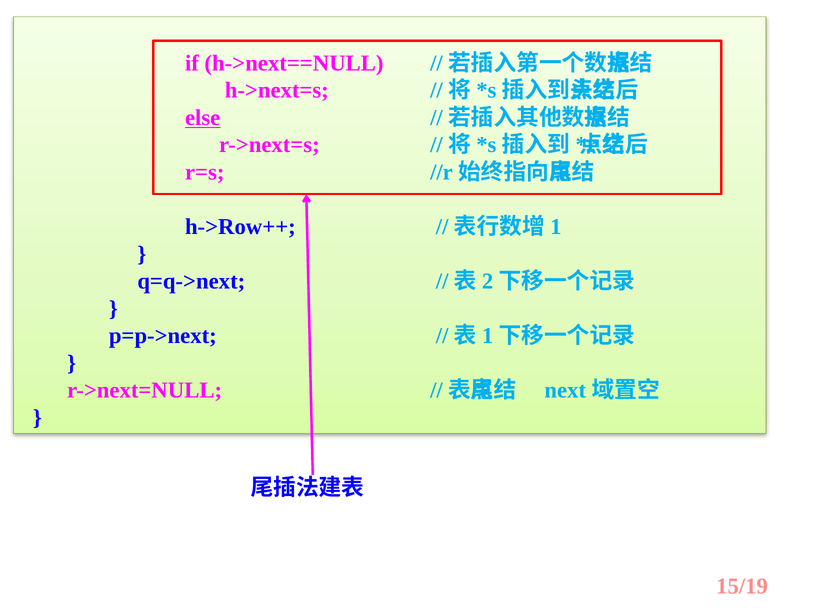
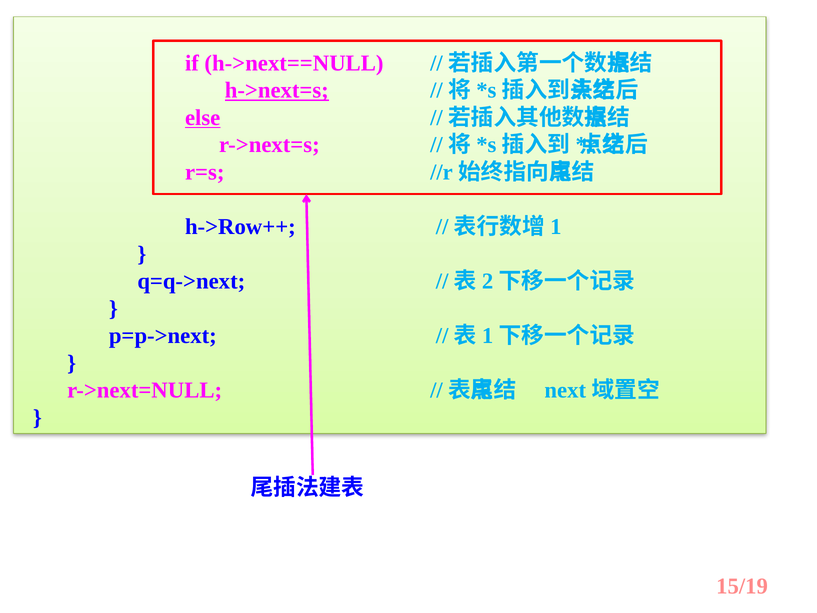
h->next=s underline: none -> present (277, 90)
